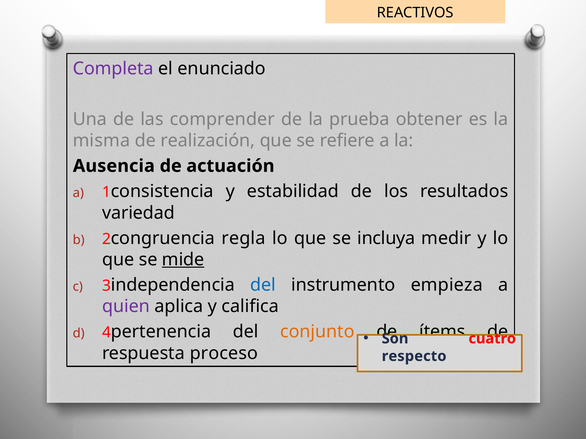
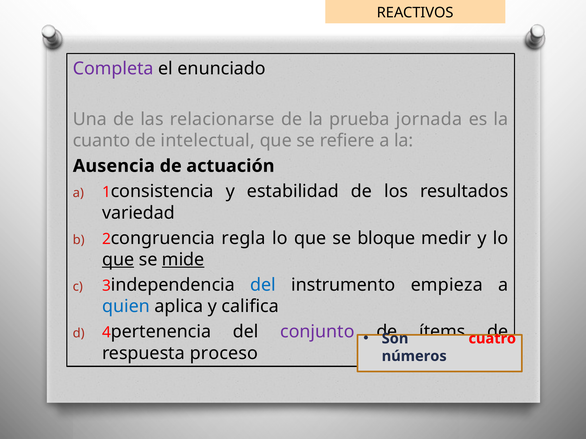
comprender: comprender -> relacionarse (222, 119)
obtener: obtener -> jornada (429, 119)
misma: misma -> cuanto (102, 141)
realización: realización -> intelectual (208, 141)
incluya: incluya -> bloque (386, 238)
que underline: none -> present (118, 260)
quien colour: purple -> blue (126, 307)
conjunto colour: orange -> purple (317, 332)
respecto: respecto -> números (414, 357)
